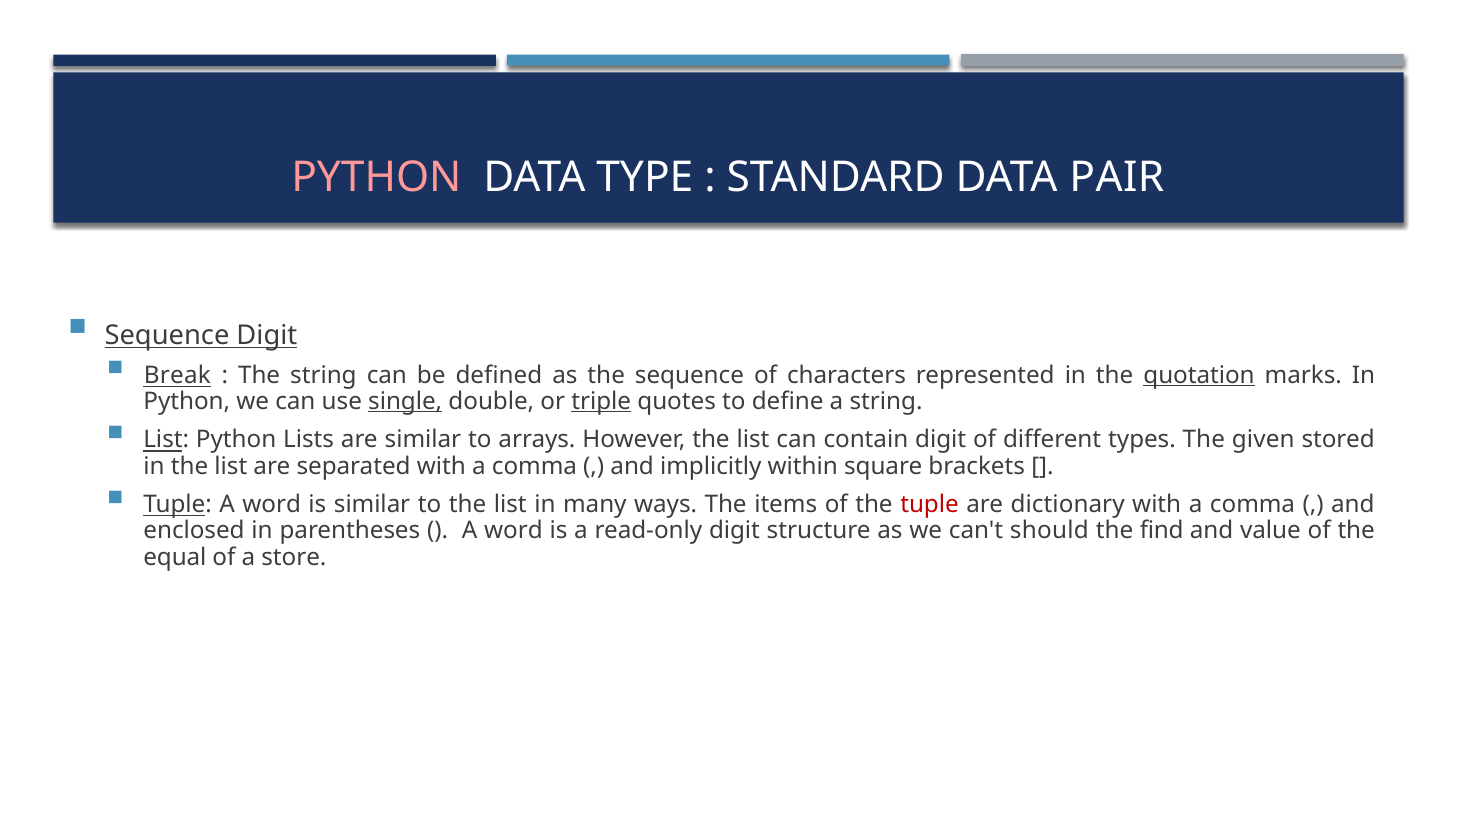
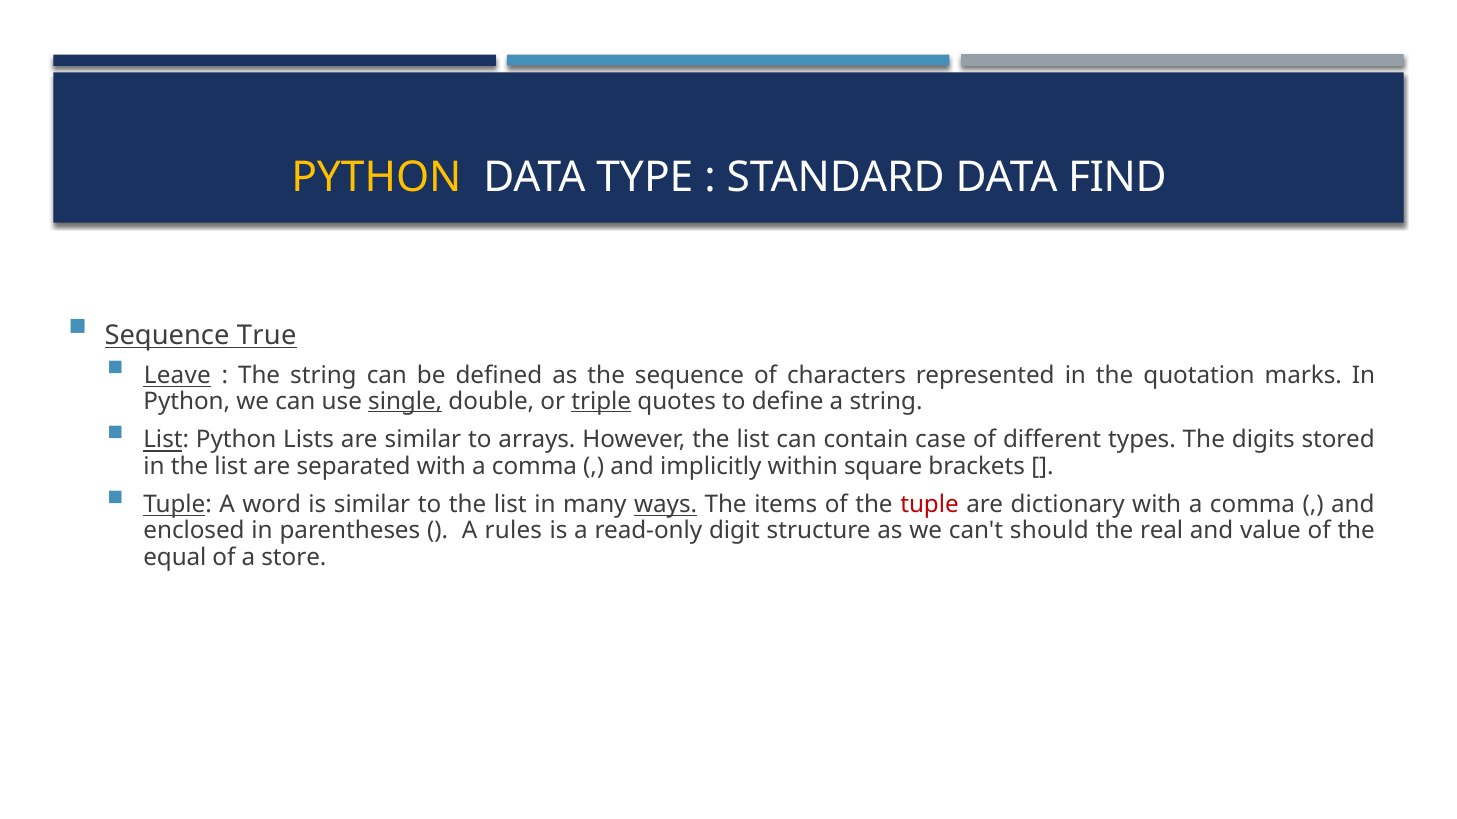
PYTHON colour: pink -> yellow (376, 177)
PAIR: PAIR -> FIND (1117, 177)
Sequence Digit: Digit -> True (267, 335)
Break: Break -> Leave (177, 375)
quotation underline: present -> none (1199, 375)
contain digit: digit -> case (941, 440)
given: given -> digits (1263, 440)
ways underline: none -> present (666, 505)
word: word -> rules (513, 531)
find: find -> real (1162, 531)
